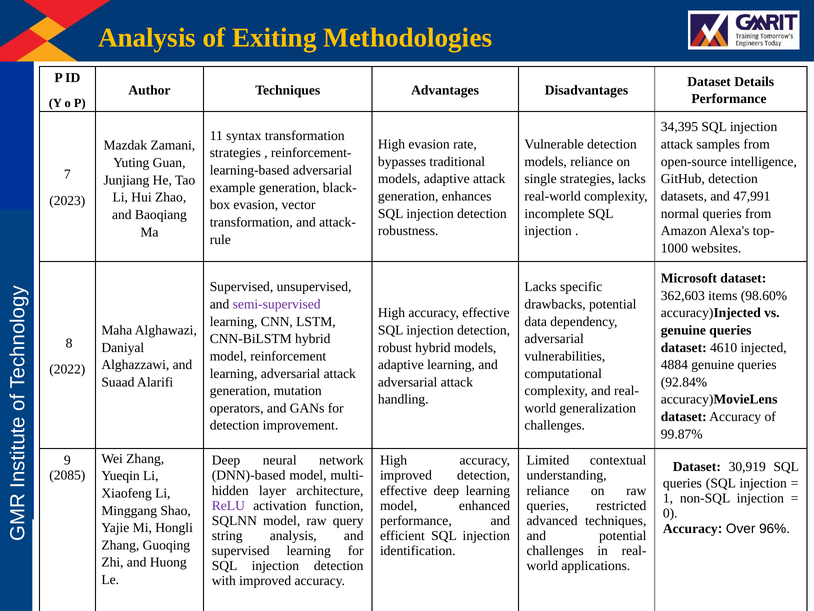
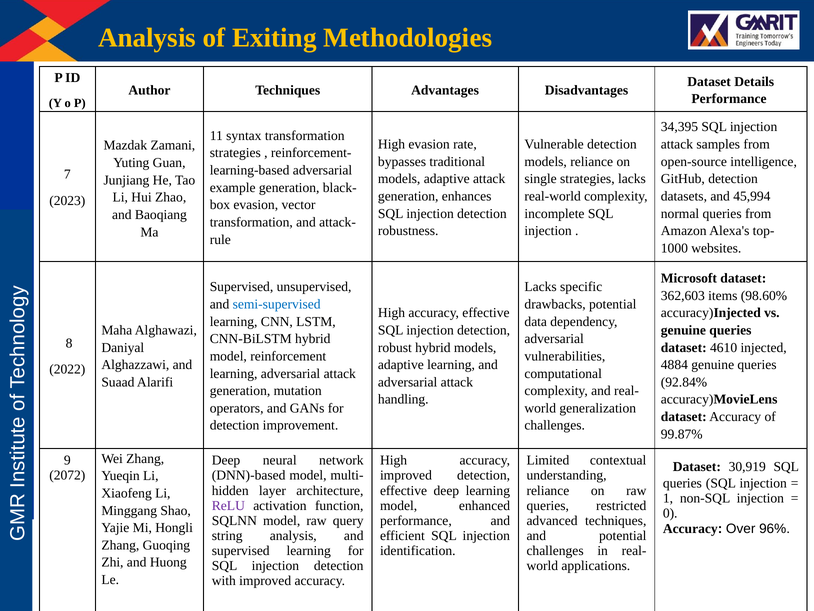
47,991: 47,991 -> 45,994 (752, 196)
semi-supervised colour: purple -> blue (277, 304)
2085: 2085 -> 2072 (67, 475)
